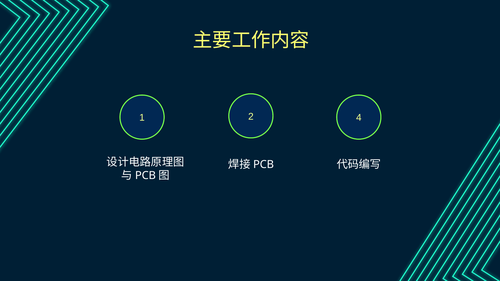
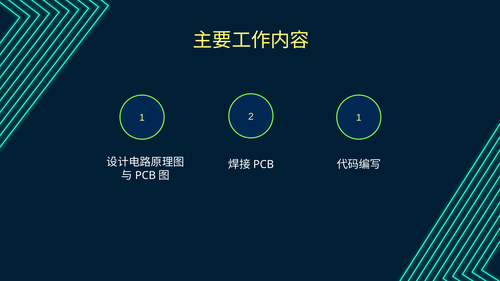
1 4: 4 -> 1 (359, 118)
